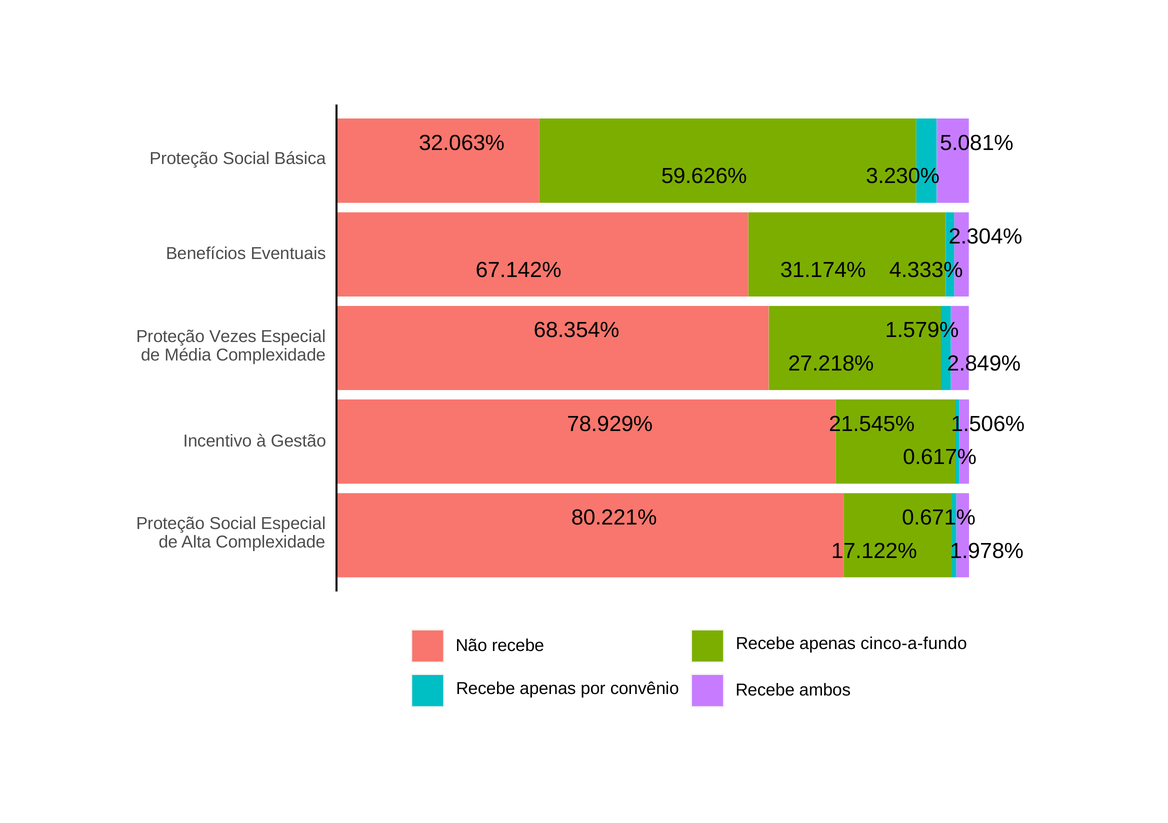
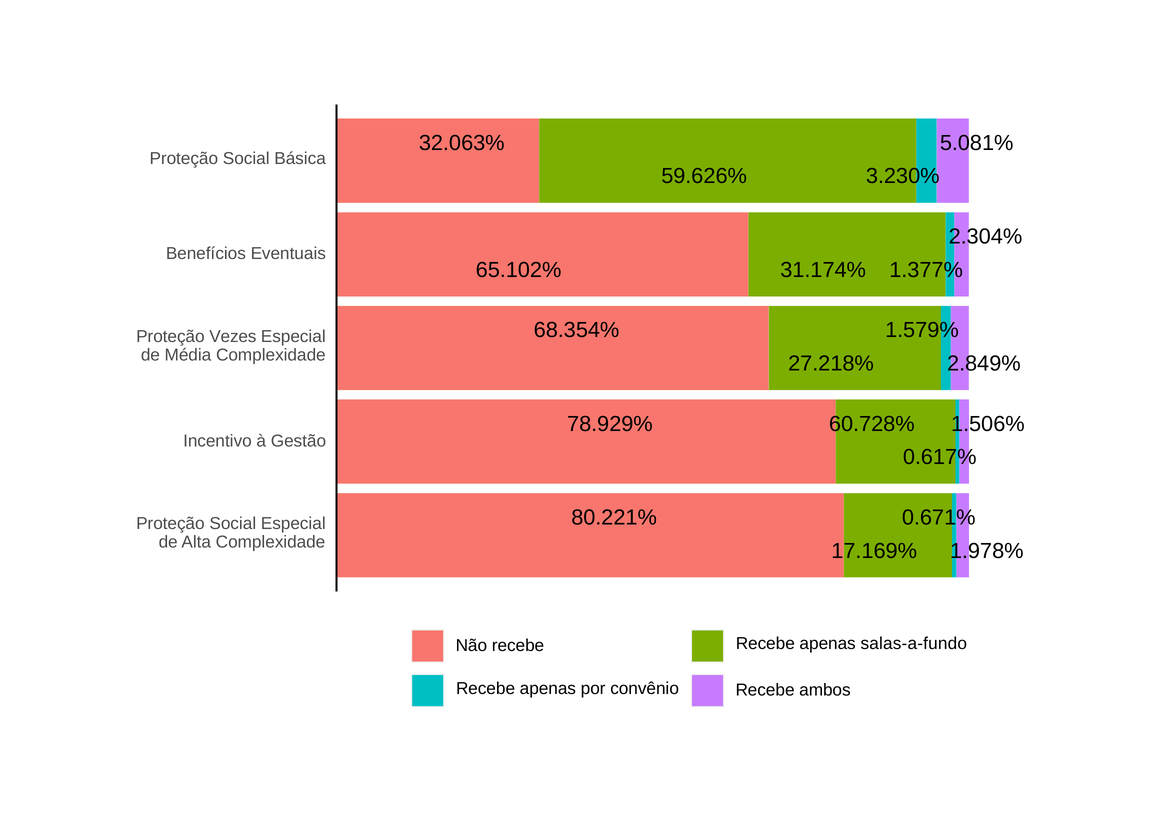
67.142%: 67.142% -> 65.102% (519, 270)
4.333%: 4.333% -> 1.377% (926, 270)
21.545%: 21.545% -> 60.728% (872, 424)
17.122%: 17.122% -> 17.169% (874, 551)
cinco-a-fundo: cinco-a-fundo -> salas-a-fundo (914, 644)
